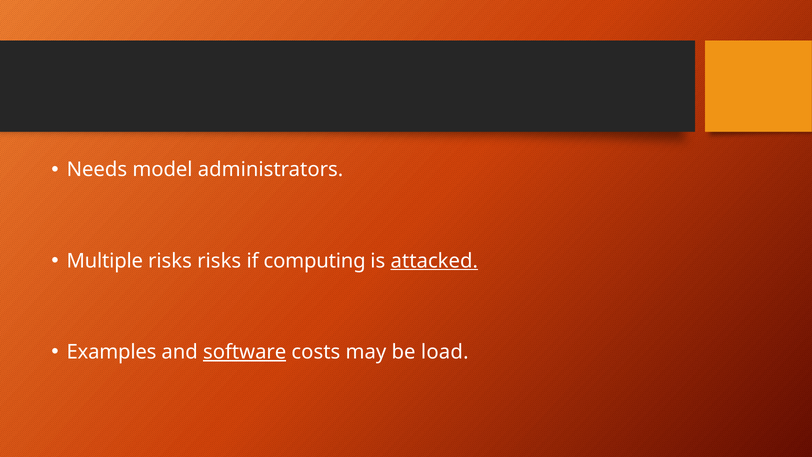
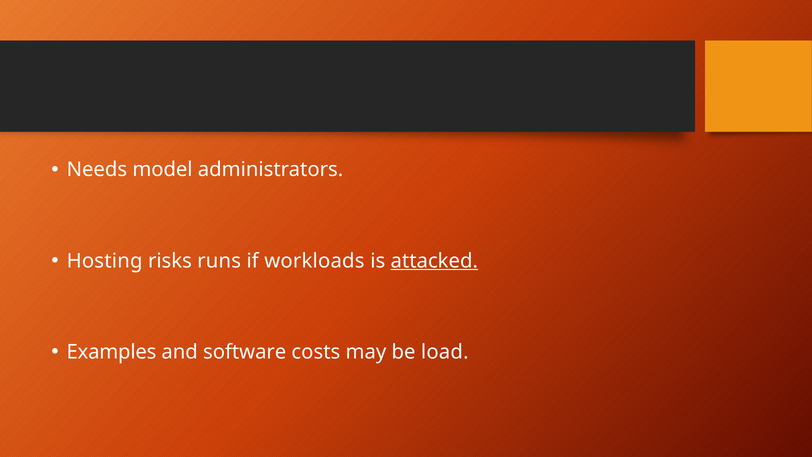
Multiple: Multiple -> Hosting (105, 261)
risks risks: risks -> runs (219, 261)
computing: computing -> workloads (314, 261)
software underline: present -> none (245, 352)
